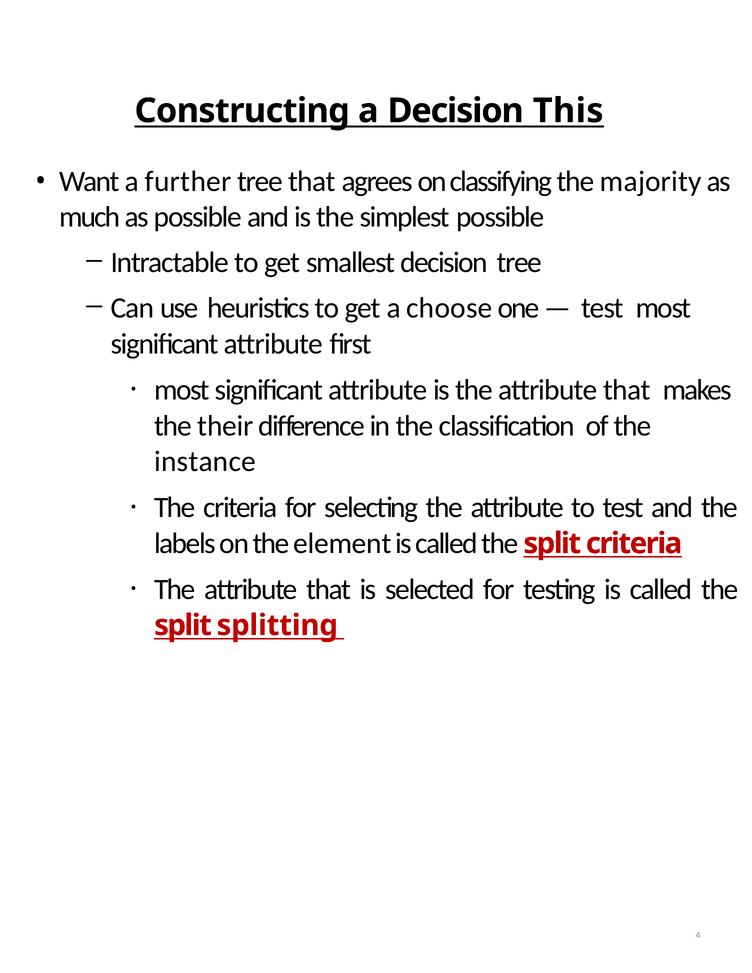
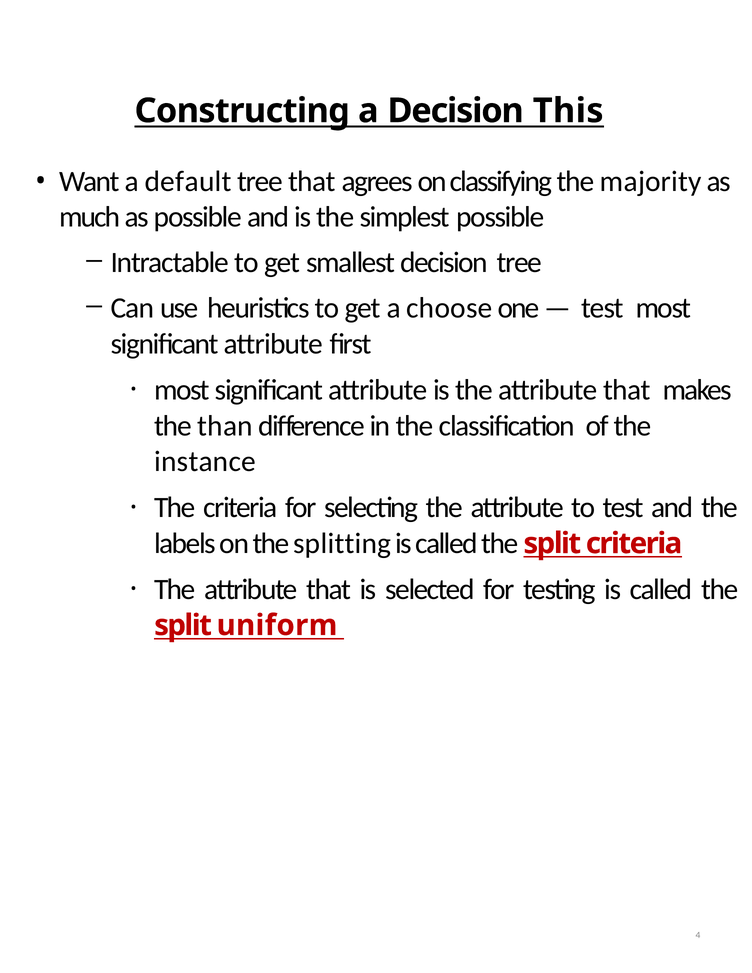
further: further -> default (188, 181)
their: their -> than (225, 426)
element: element -> splitting (342, 544)
splitting: splitting -> uniform (277, 625)
